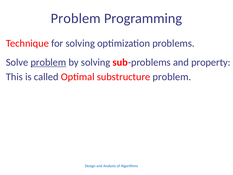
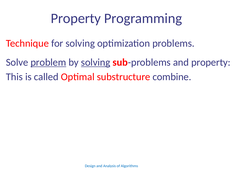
Problem: Problem -> Property (76, 18)
solving underline: none -> present (96, 62)
substructure problem: problem -> combine (172, 77)
